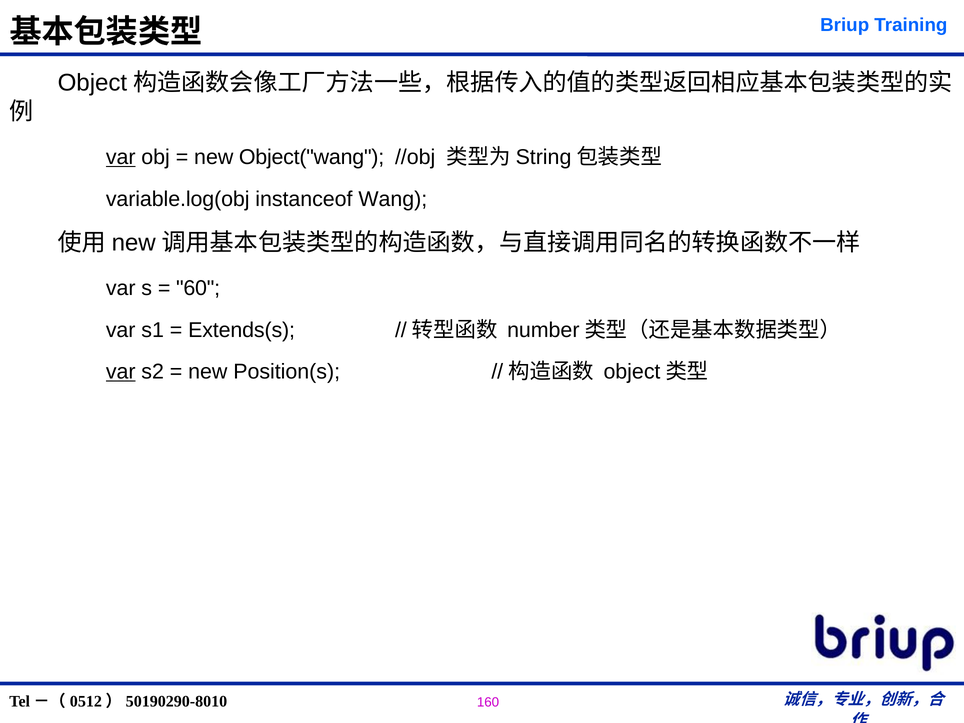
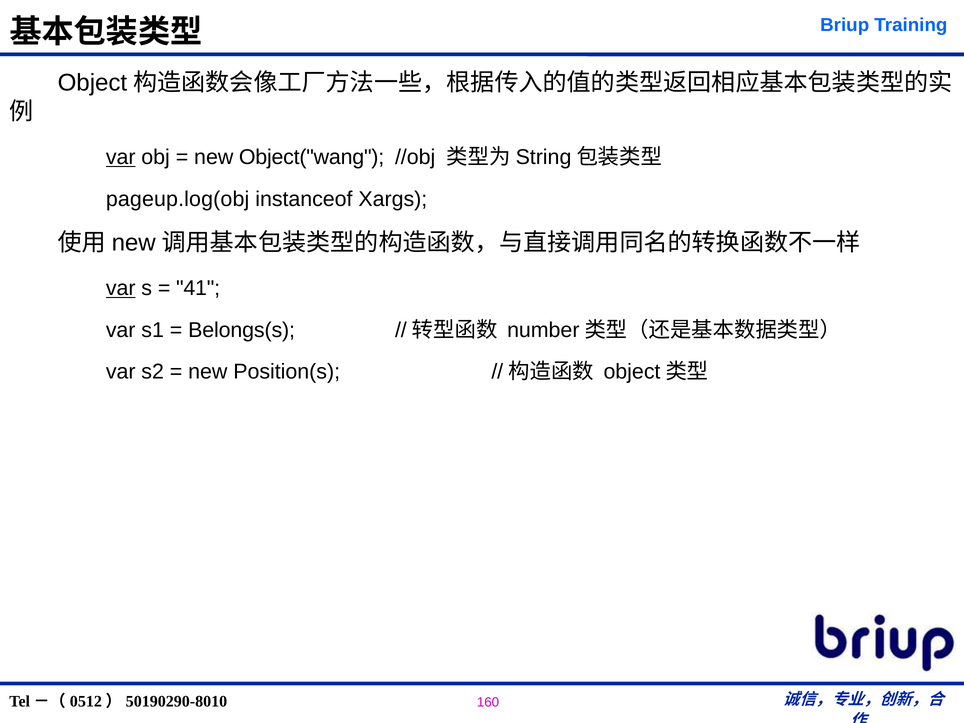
variable.log(obj: variable.log(obj -> pageup.log(obj (178, 199)
Wang: Wang -> Xargs (393, 199)
var underline: none -> present (121, 288)
60: 60 -> 41 (198, 288)
Extends(s: Extends(s -> Belongs(s (242, 330)
var underline: present -> none (121, 372)
